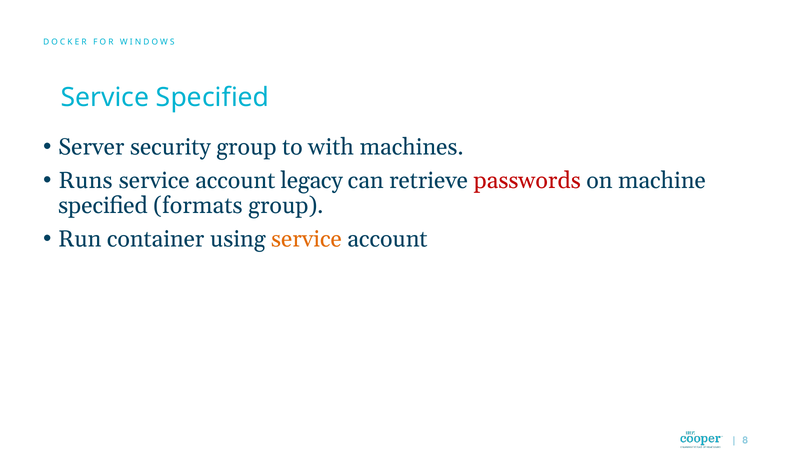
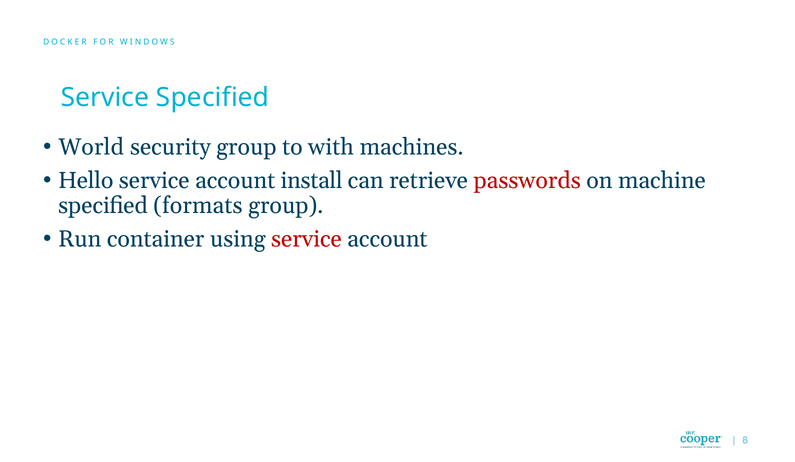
Server: Server -> World (91, 147)
Runs: Runs -> Hello (86, 181)
legacy: legacy -> install (312, 181)
service colour: orange -> red (306, 239)
